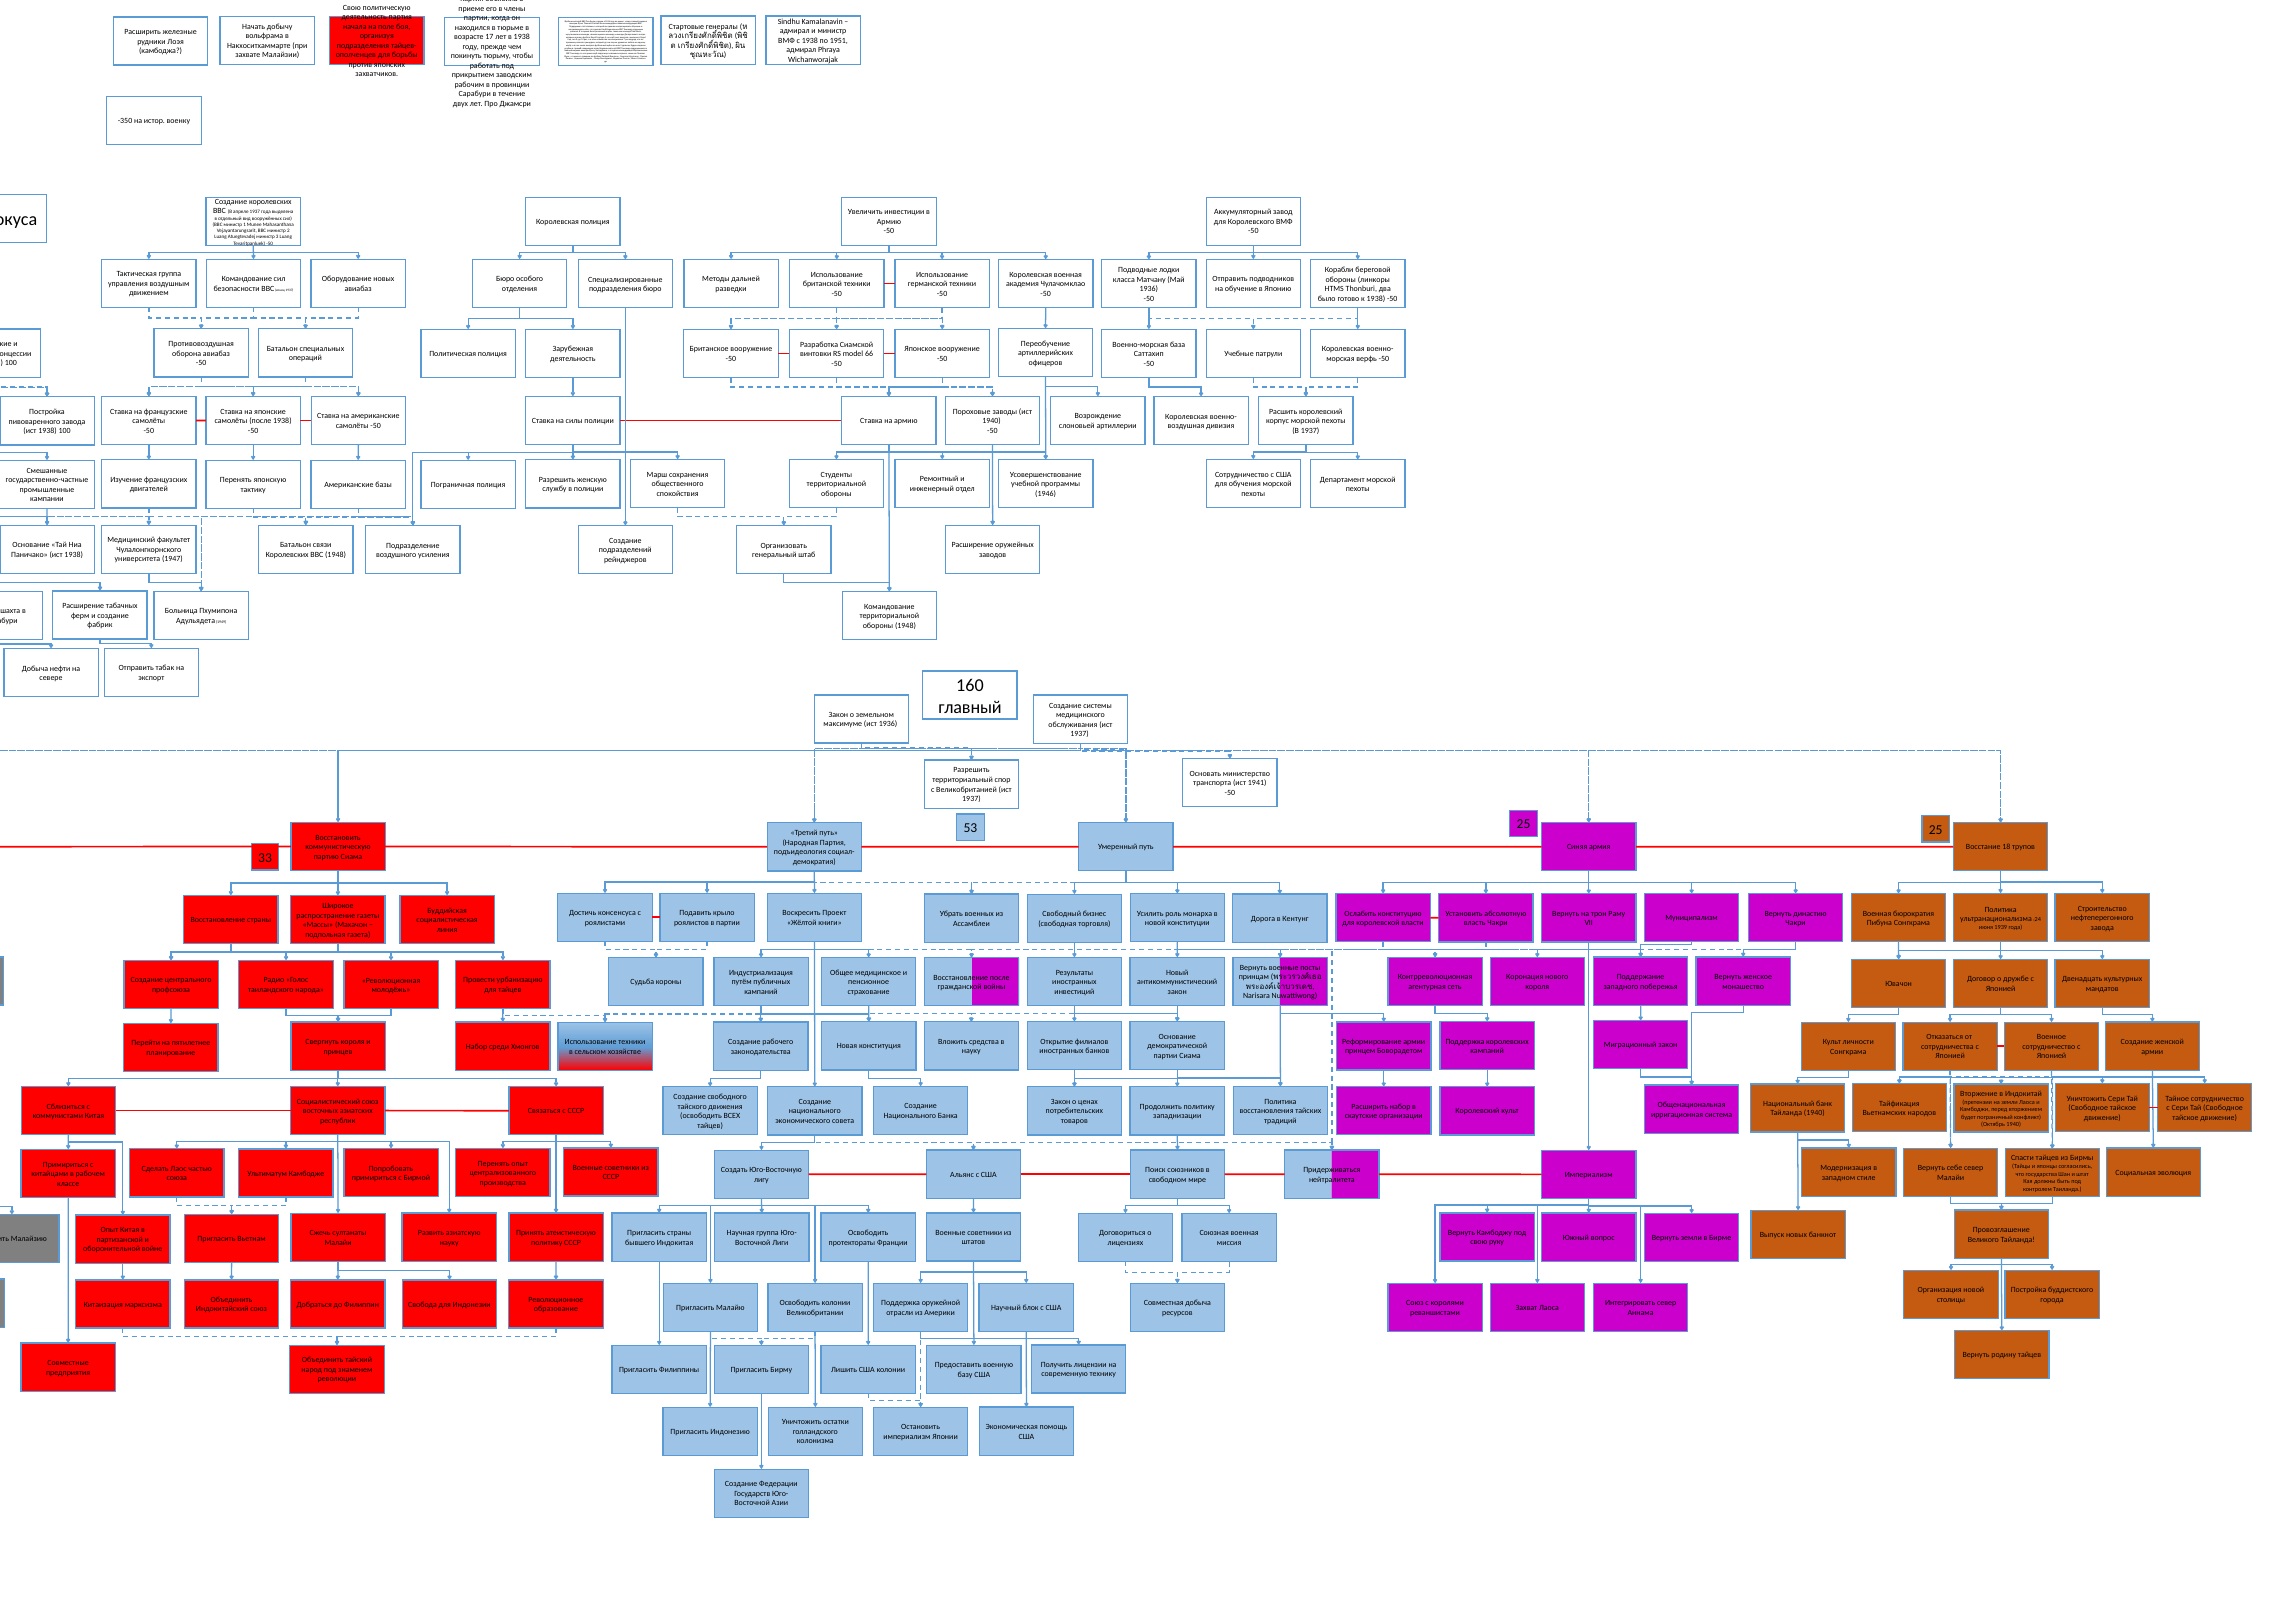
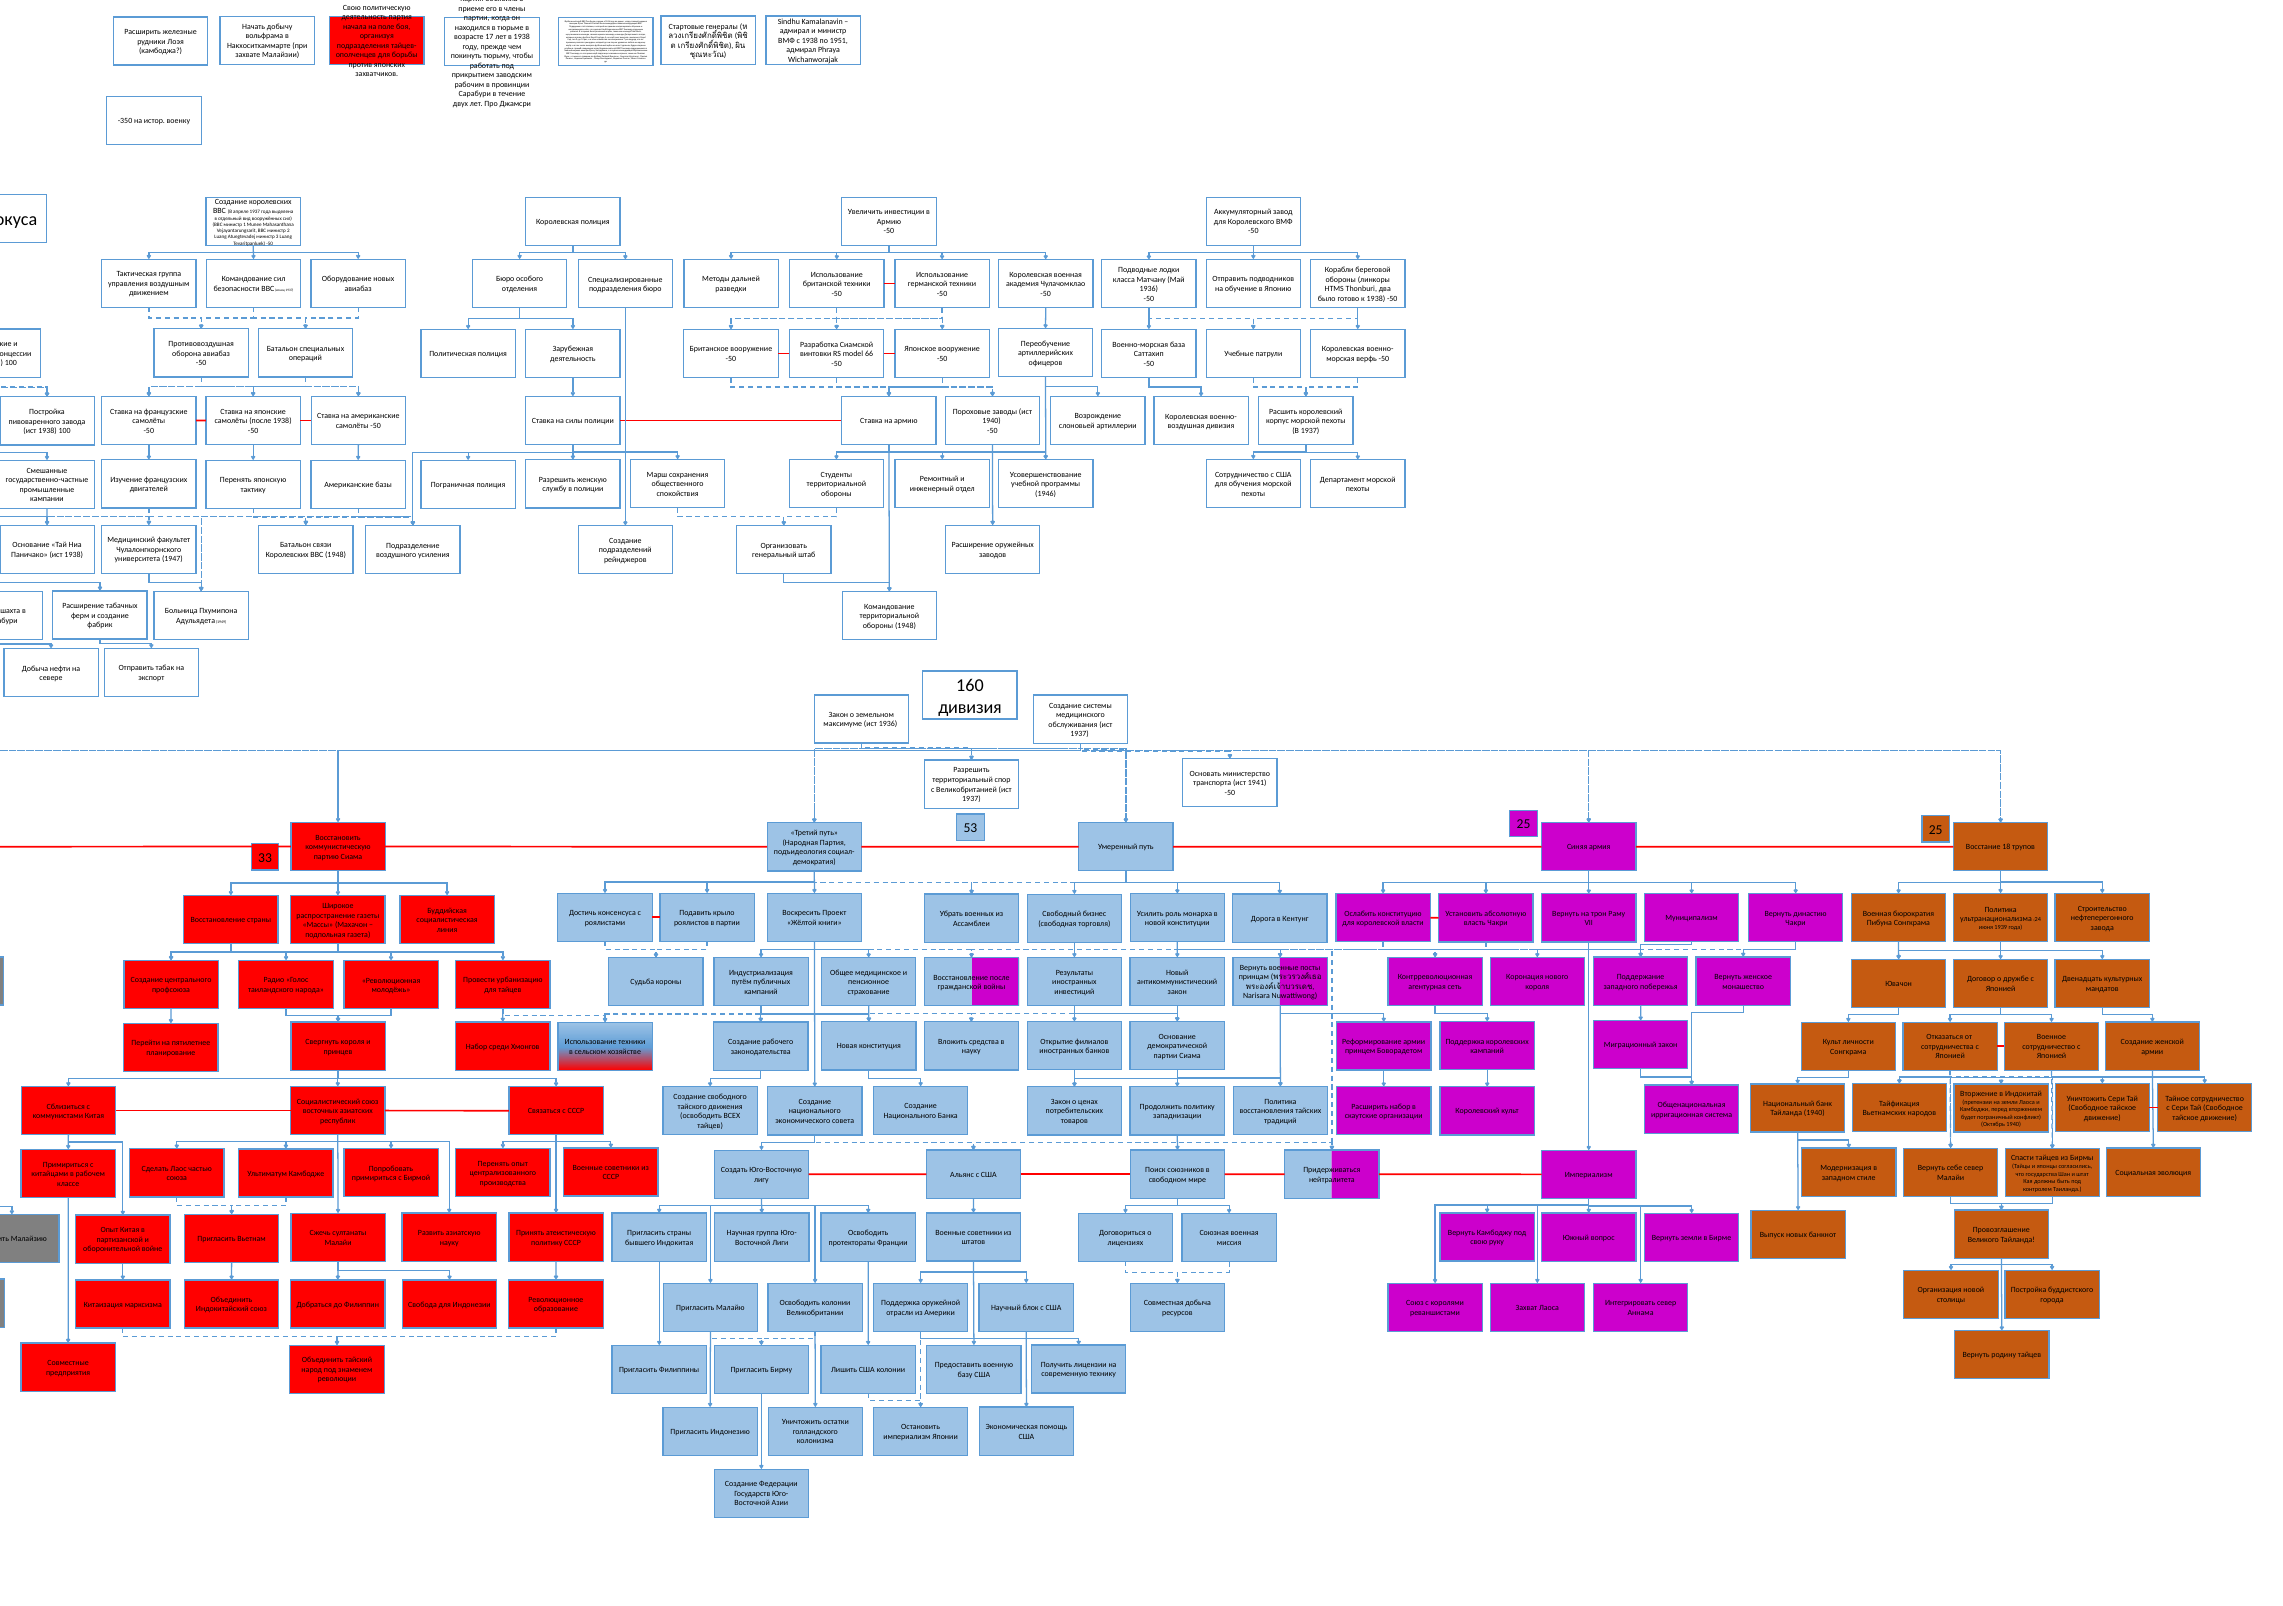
главный: главный -> дивизия (970, 707)
